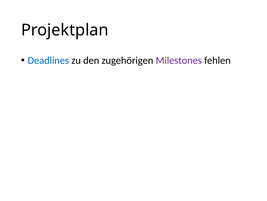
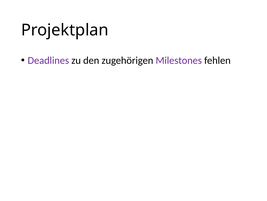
Deadlines colour: blue -> purple (48, 60)
